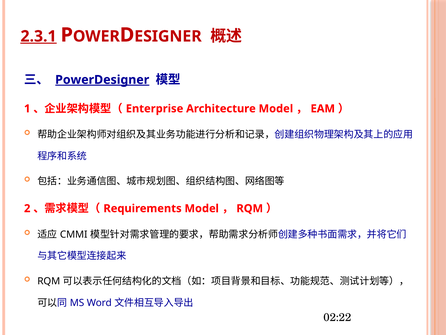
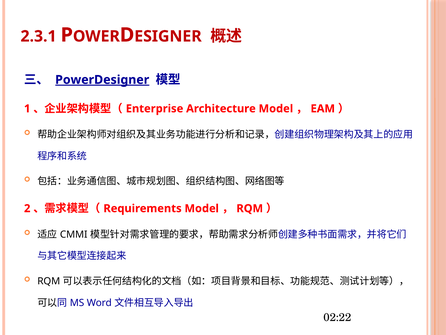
2.3.1 underline: present -> none (39, 36)
